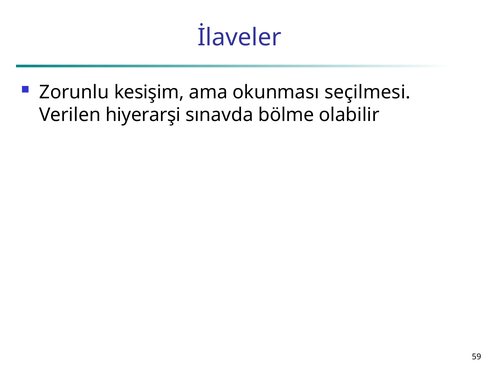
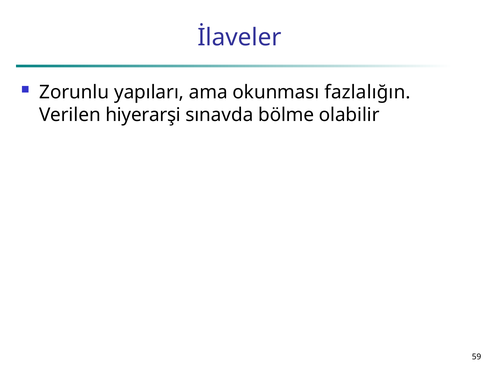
kesişim: kesişim -> yapıları (149, 92)
seçilmesi: seçilmesi -> fazlalığın (367, 92)
